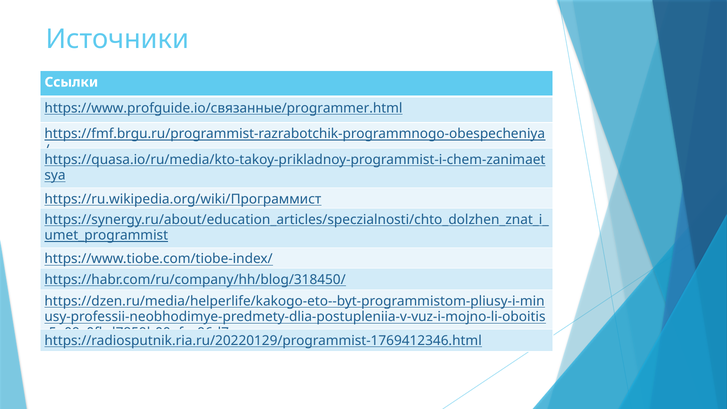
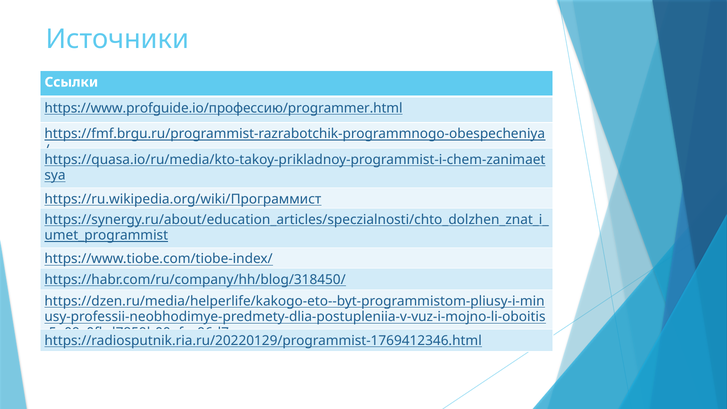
https://www.profguide.io/связанные/programmer.html: https://www.profguide.io/связанные/programmer.html -> https://www.profguide.io/профессию/programmer.html (224, 108)
